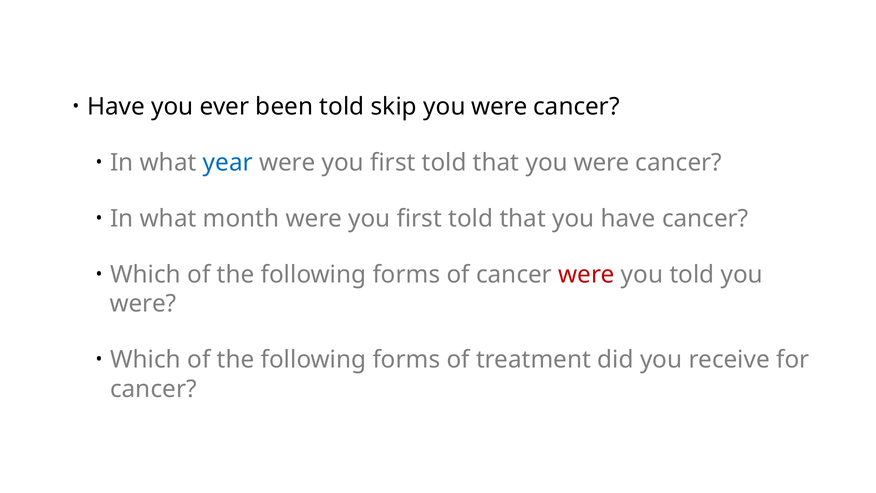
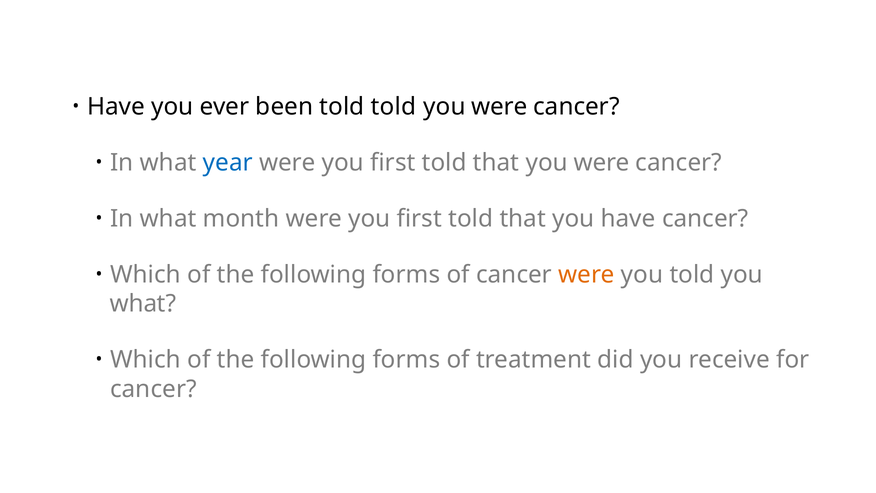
told skip: skip -> told (394, 107)
were colour: red -> orange (587, 275)
were: were -> what (143, 304)
